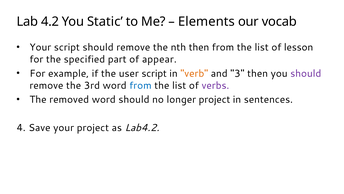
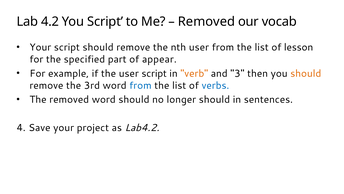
You Static: Static -> Script (105, 22)
Elements: Elements -> Removed (206, 22)
nth then: then -> user (199, 47)
should colour: purple -> orange (306, 73)
verbs colour: purple -> blue (215, 85)
longer project: project -> should (214, 99)
